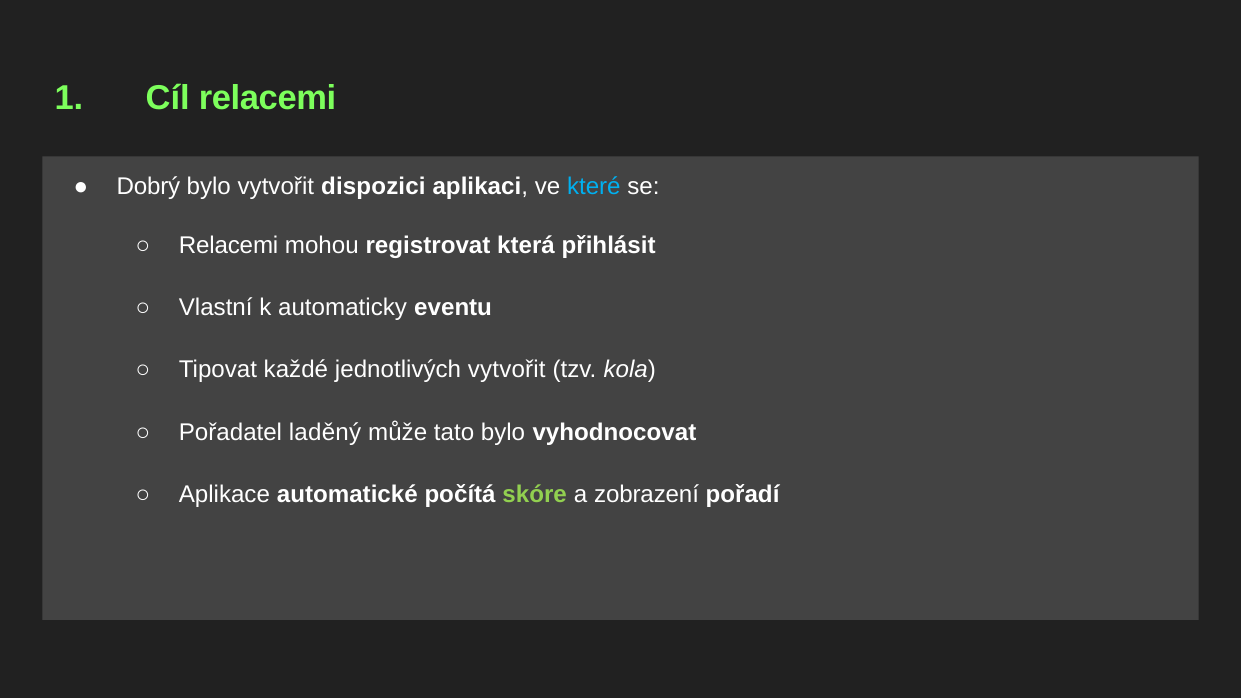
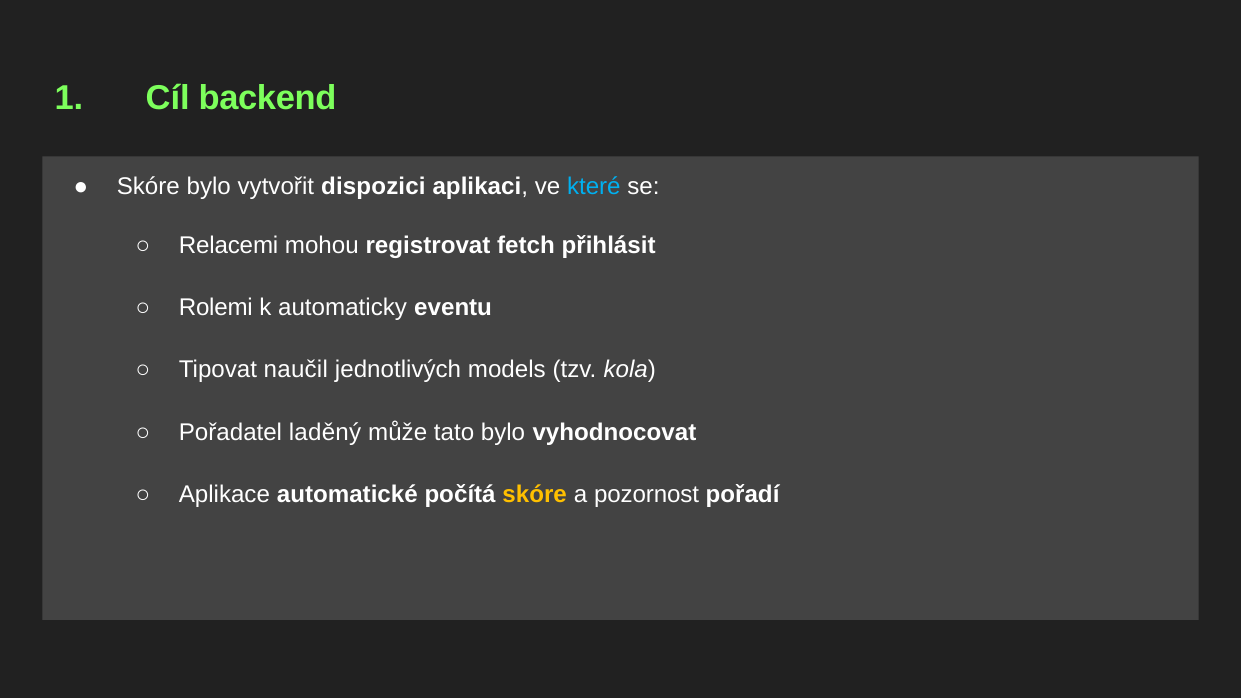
Cíl relacemi: relacemi -> backend (268, 98)
Dobrý: Dobrý -> Skóre (148, 187)
která: která -> fetch (526, 245)
Vlastní: Vlastní -> Rolemi (216, 307)
každé: každé -> naučil (296, 370)
jednotlivých vytvořit: vytvořit -> models (507, 370)
skóre colour: light green -> yellow (535, 494)
zobrazení: zobrazení -> pozornost (647, 494)
